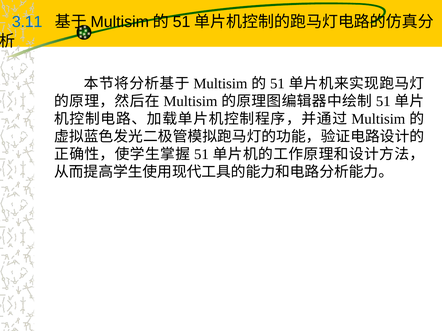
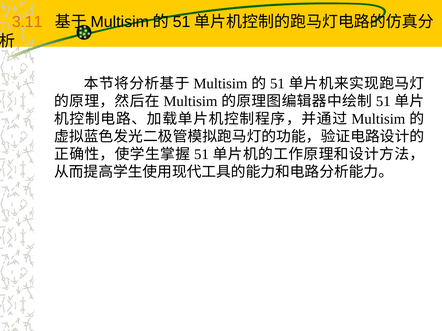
3.11 colour: blue -> orange (27, 22)
